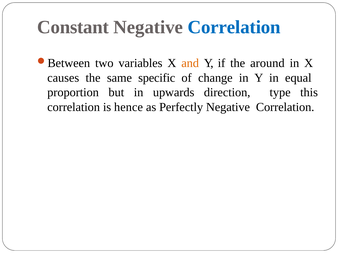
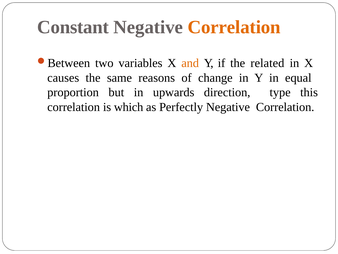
Correlation colour: blue -> orange (234, 27)
around: around -> related (267, 63)
specific: specific -> reasons (157, 78)
hence: hence -> which (129, 107)
